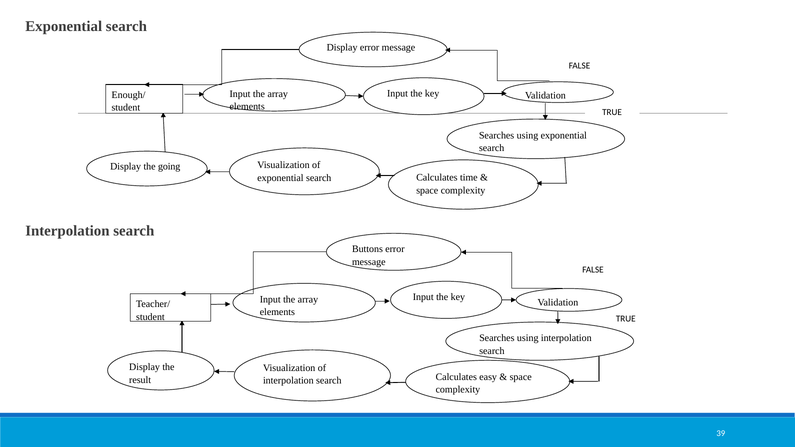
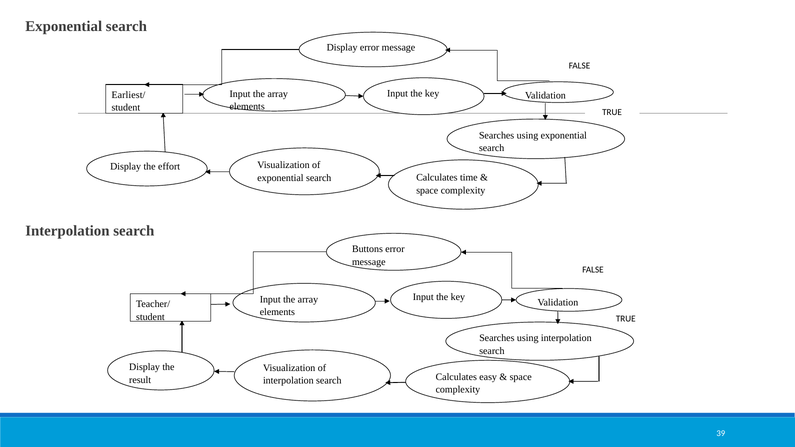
Enough/: Enough/ -> Earliest/ (128, 95)
going: going -> effort (169, 167)
